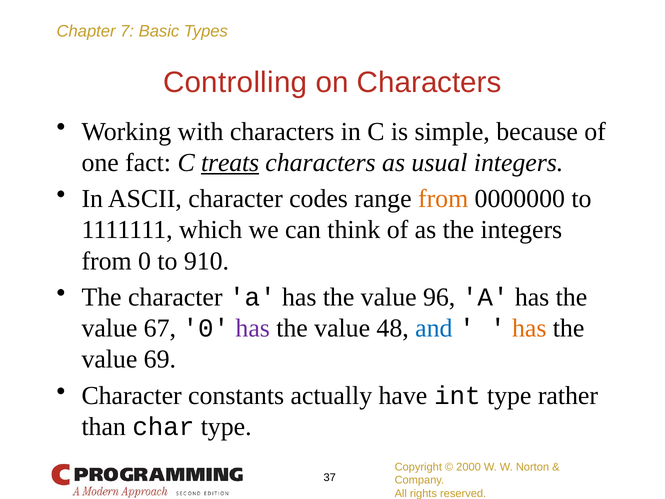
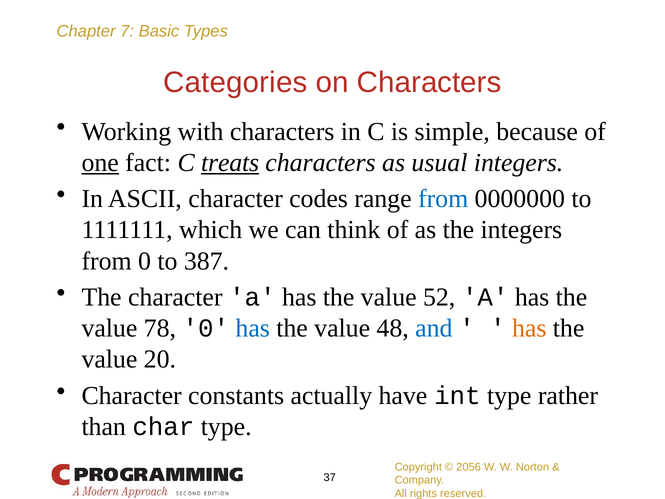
Controlling: Controlling -> Categories (235, 82)
one underline: none -> present (100, 163)
from colour: orange -> blue (443, 199)
910: 910 -> 387 (207, 261)
96: 96 -> 52 (439, 297)
67: 67 -> 78 (160, 328)
has colour: purple -> blue (253, 328)
69: 69 -> 20 (160, 359)
2000: 2000 -> 2056 (469, 467)
